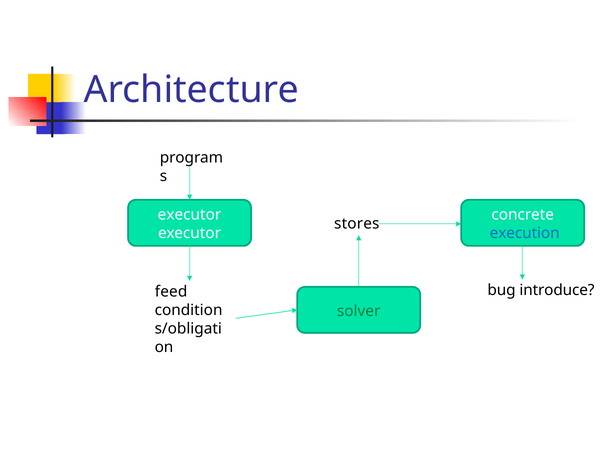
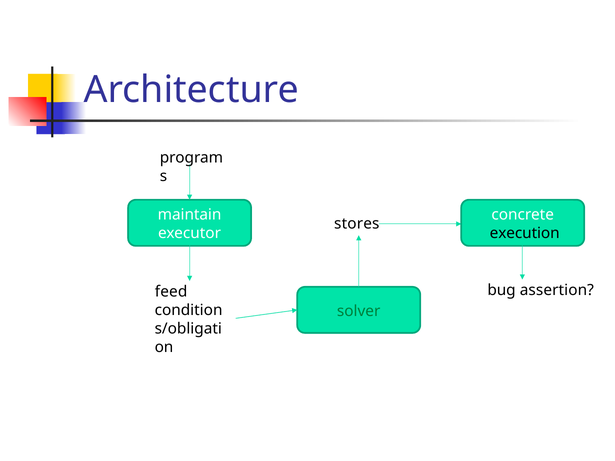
executor: executor -> maintain (190, 215)
execution colour: blue -> black (525, 233)
introduce: introduce -> assertion (557, 290)
